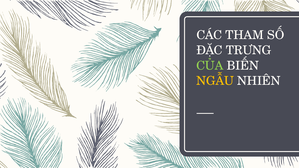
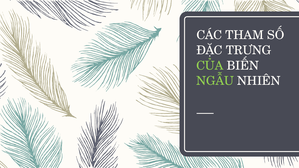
NGẪU colour: yellow -> light green (215, 81)
